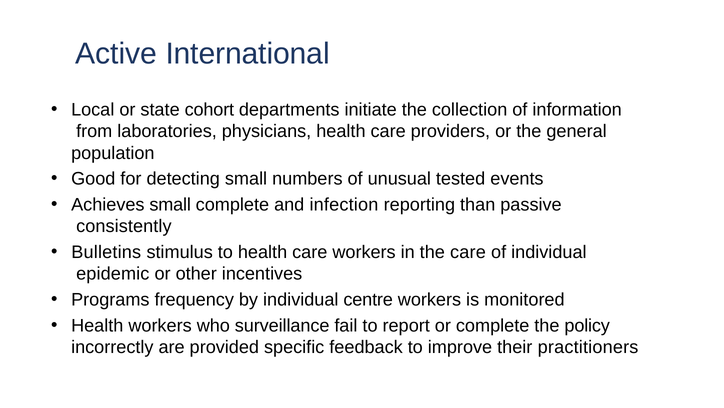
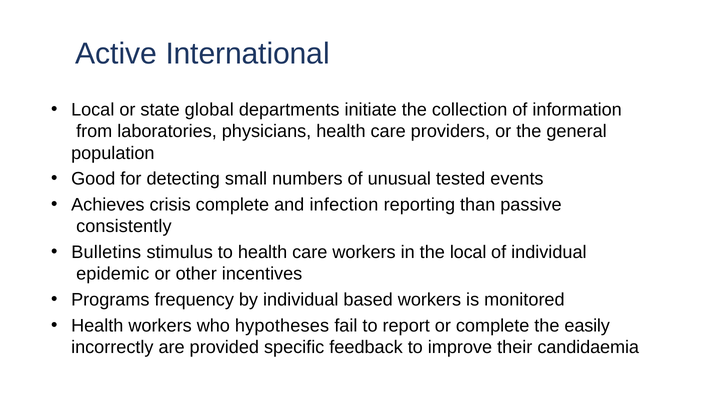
cohort: cohort -> global (209, 109)
Achieves small: small -> crisis (170, 204)
the care: care -> local (468, 252)
centre: centre -> based (368, 299)
surveillance: surveillance -> hypotheses (282, 325)
policy: policy -> easily (587, 325)
practitioners: practitioners -> candidaemia (588, 347)
